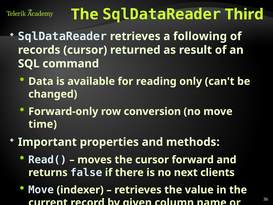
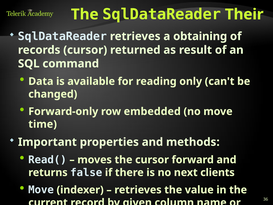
Third: Third -> Their (244, 14)
following: following -> obtaining (200, 36)
conversion: conversion -> embedded (152, 111)
